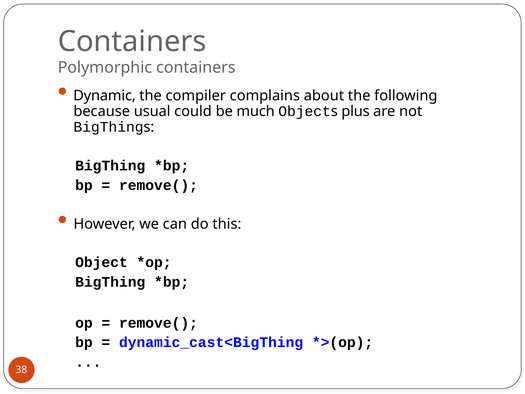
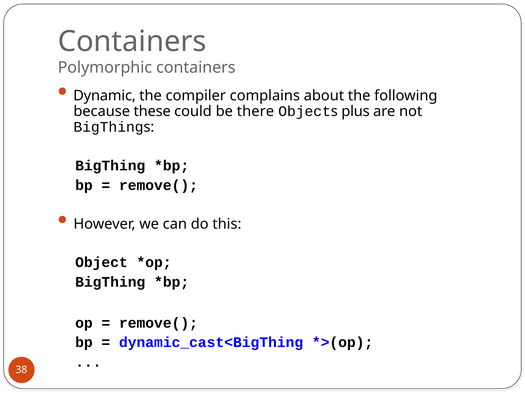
usual: usual -> these (152, 111)
much: much -> there (255, 111)
